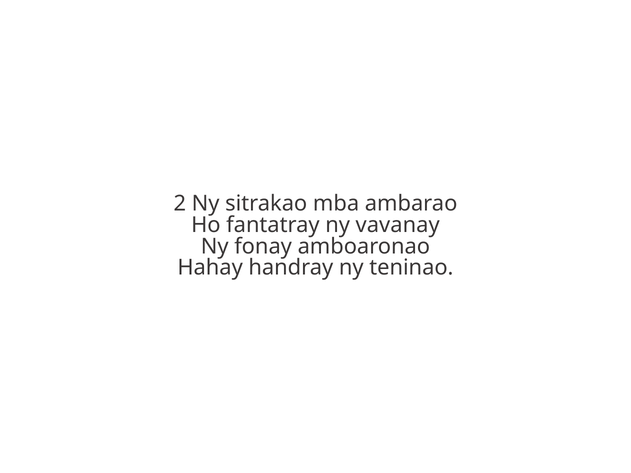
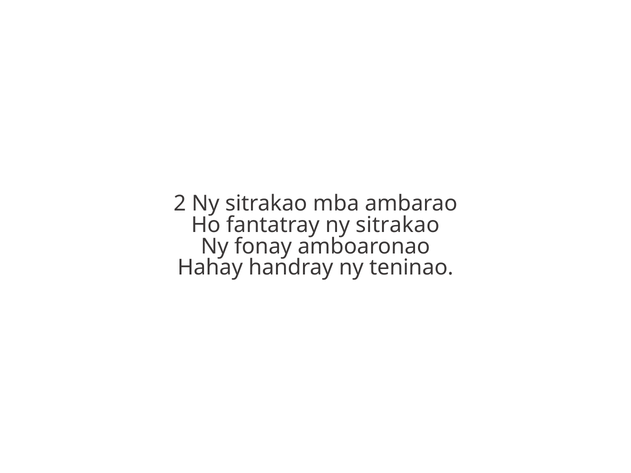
fantatray ny vavanay: vavanay -> sitrakao (398, 225)
